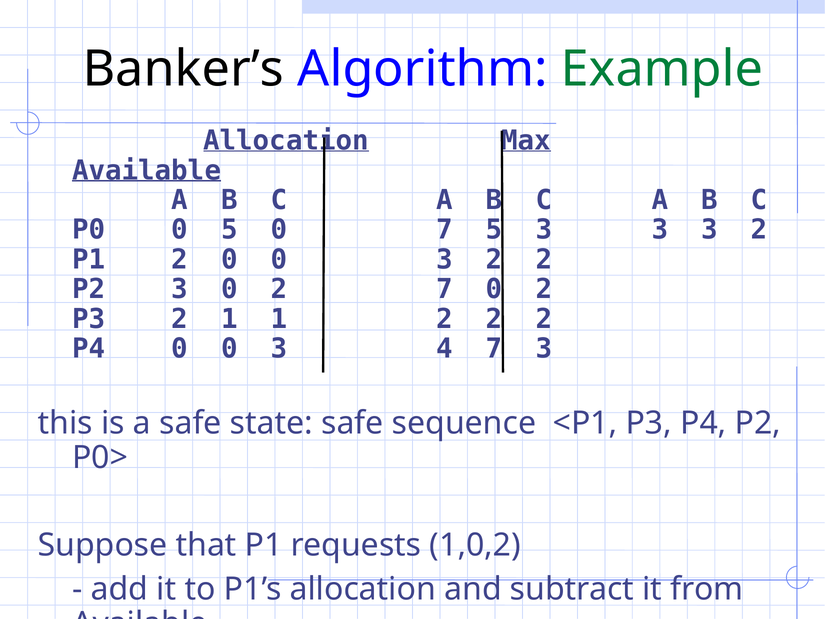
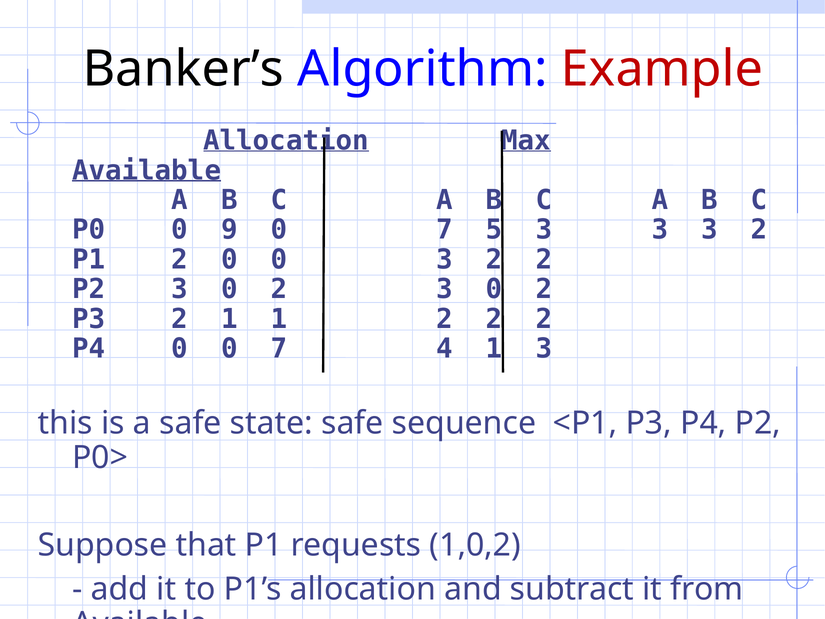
Example colour: green -> red (662, 69)
0 5: 5 -> 9 (229, 230)
2 7: 7 -> 3 (445, 289)
P4 0 0 3: 3 -> 7 (279, 349)
4 7: 7 -> 1 (494, 349)
